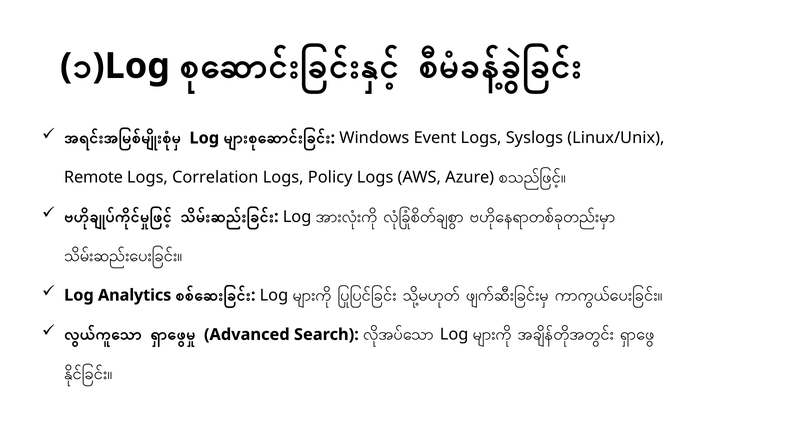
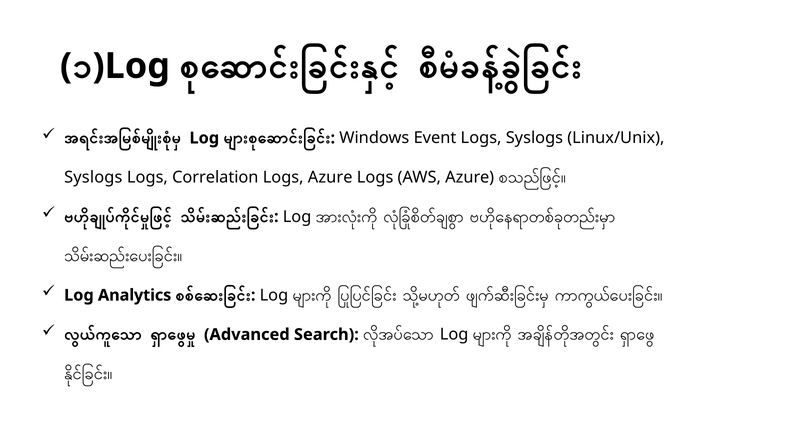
Remote: Remote -> Syslogs (93, 177)
Logs Policy: Policy -> Azure (330, 177)
